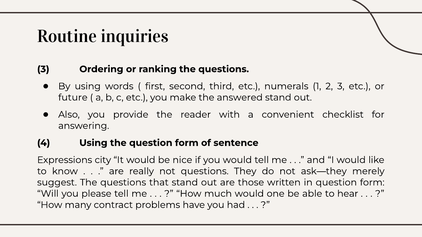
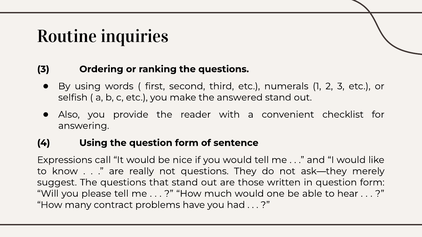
future: future -> selfish (73, 98)
city: city -> call (103, 160)
